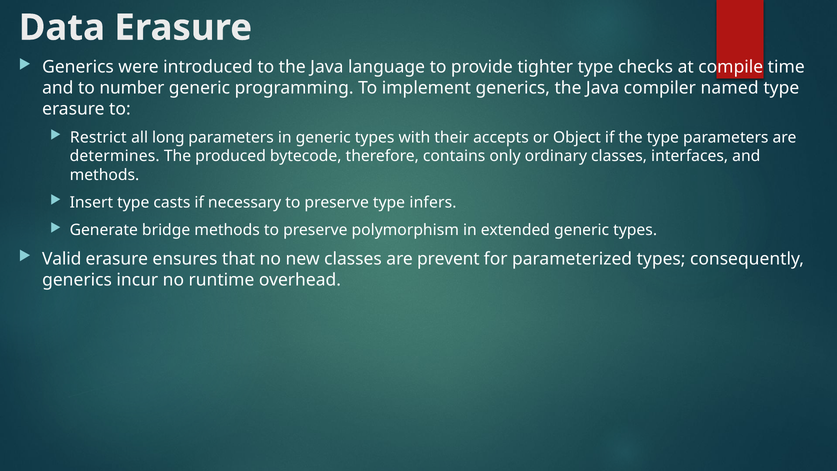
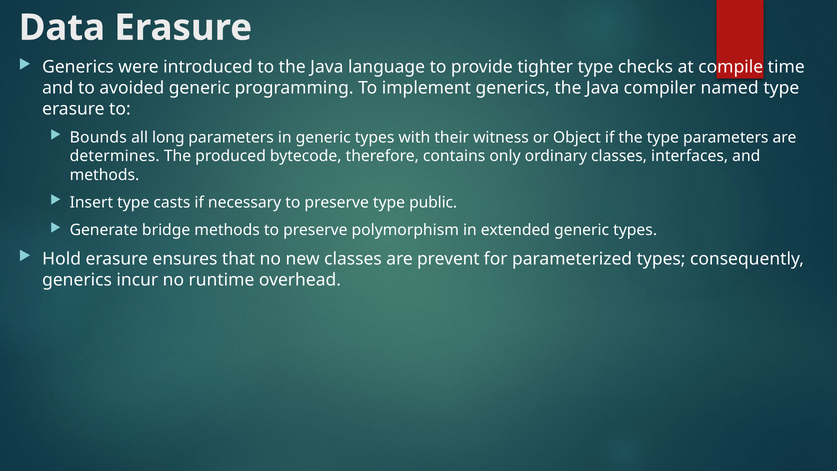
number: number -> avoided (132, 88)
Restrict: Restrict -> Bounds (98, 137)
accepts: accepts -> witness (501, 137)
infers: infers -> public (433, 203)
Valid: Valid -> Hold (62, 259)
